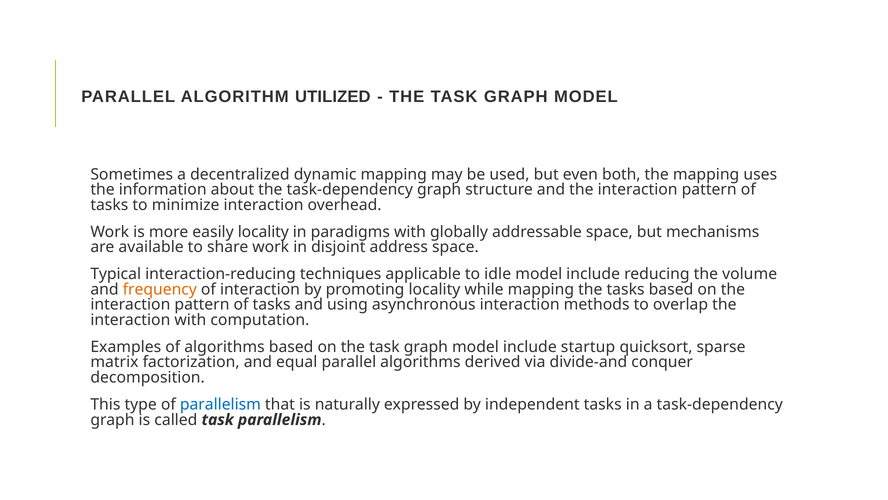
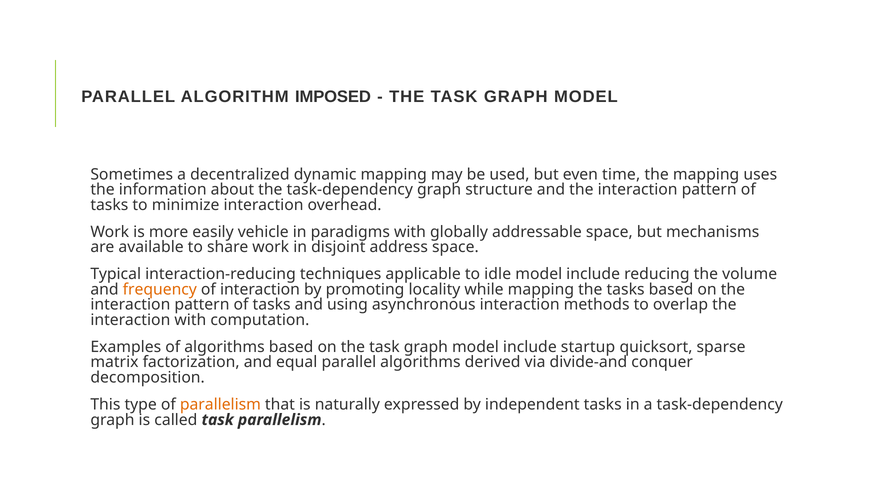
UTILIZED: UTILIZED -> IMPOSED (333, 97)
both: both -> time (621, 174)
easily locality: locality -> vehicle (263, 232)
parallelism colour: blue -> orange (220, 404)
